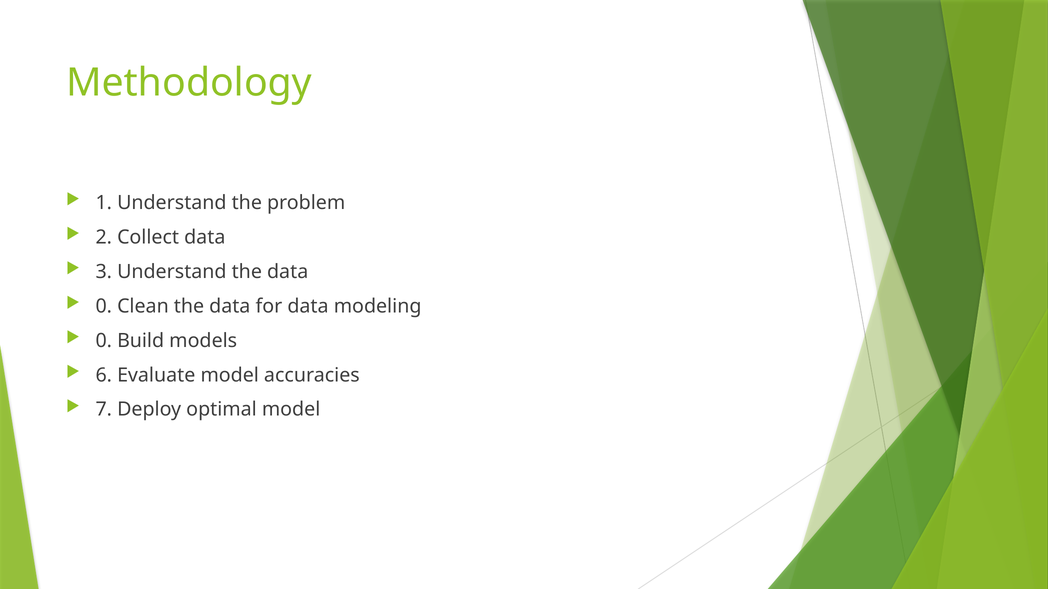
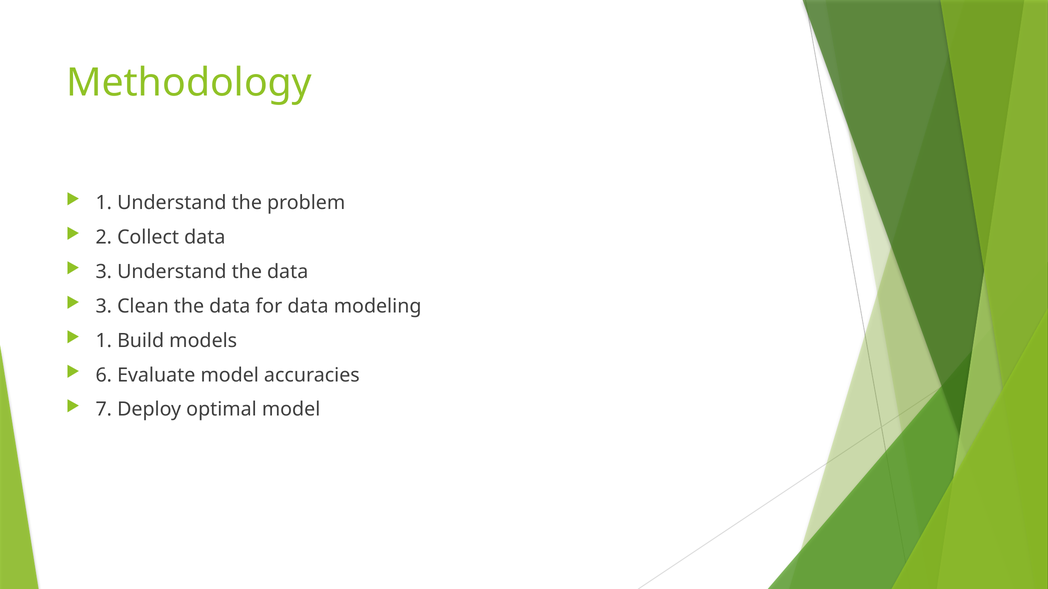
0: 0 -> 3 (104, 306)
0: 0 -> 1 (104, 341)
